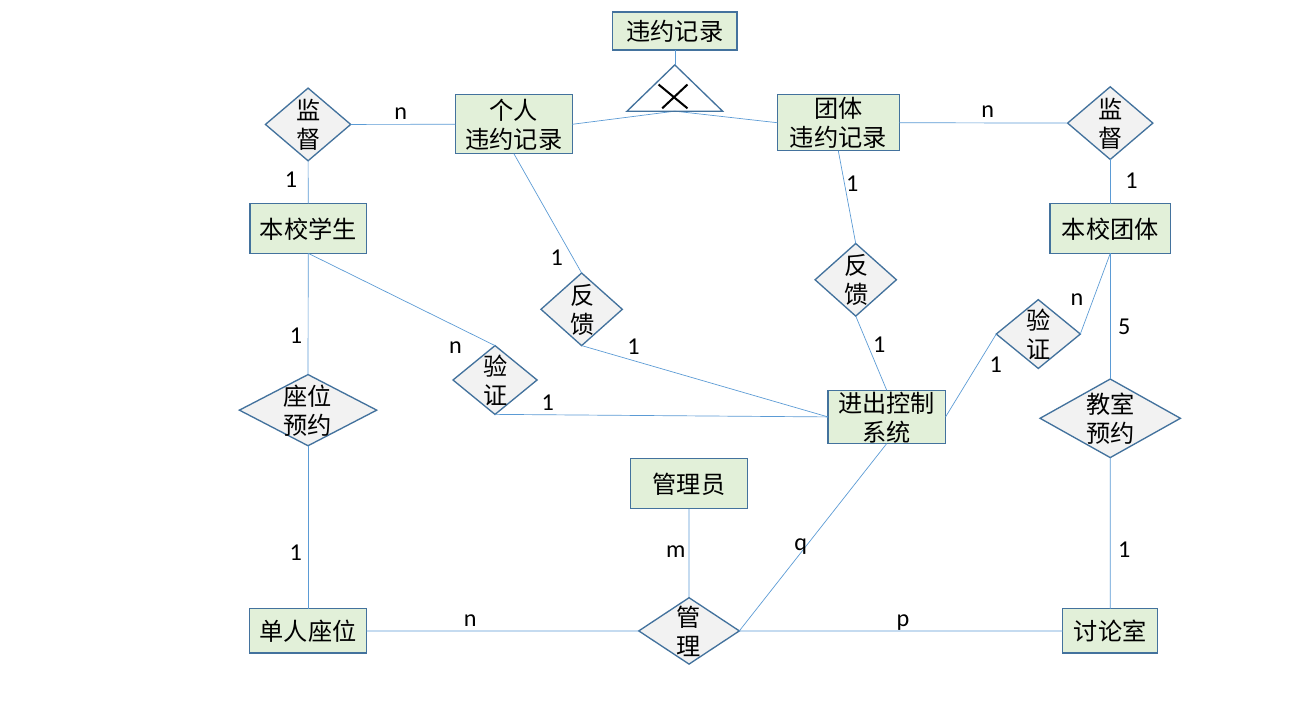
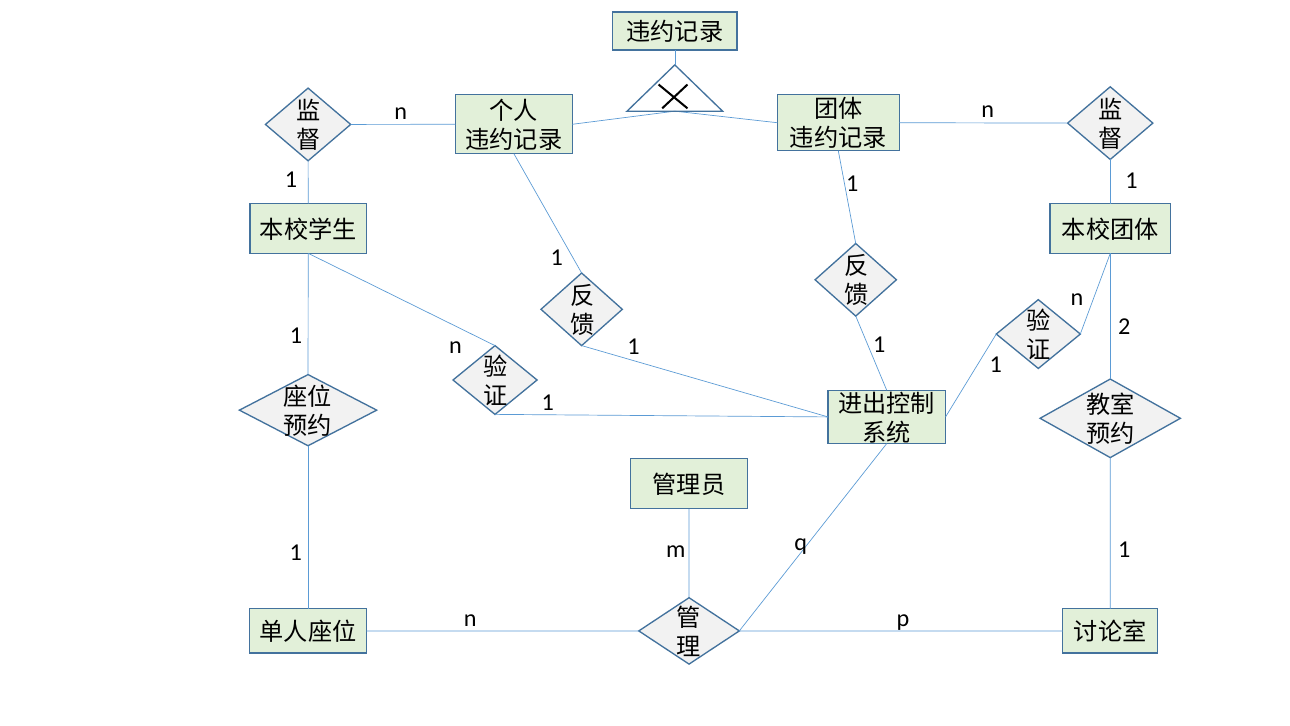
5: 5 -> 2 (1124, 326)
